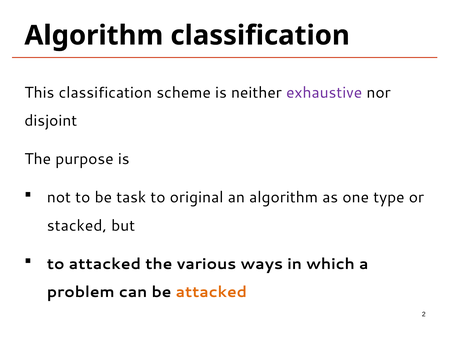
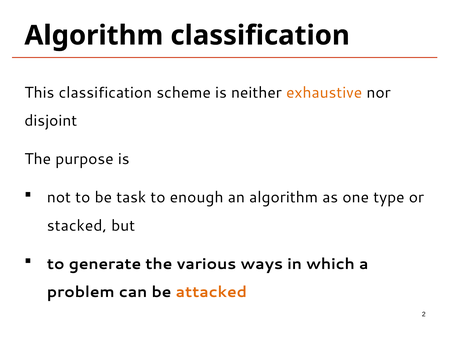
exhaustive colour: purple -> orange (324, 93)
original: original -> enough (197, 198)
to attacked: attacked -> generate (105, 264)
